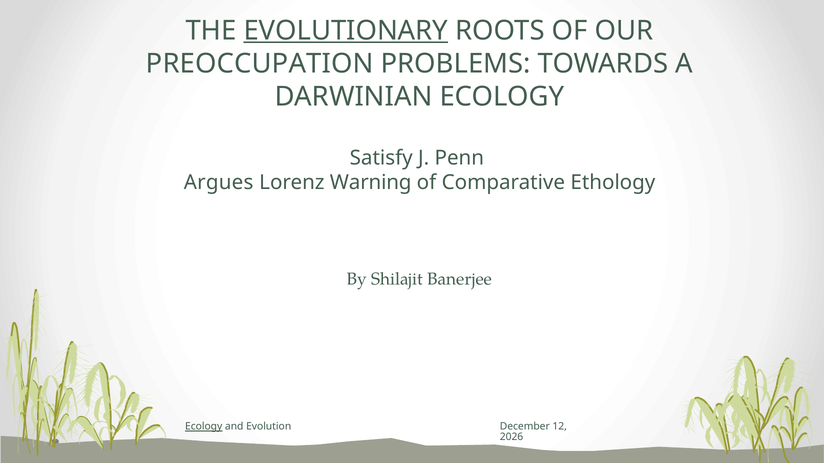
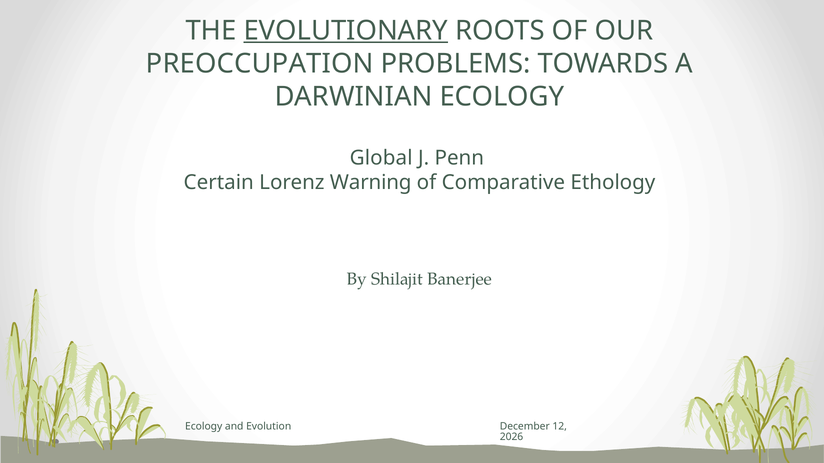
Satisfy: Satisfy -> Global (381, 158)
Argues: Argues -> Certain (219, 183)
Ecology underline: present -> none (204, 427)
